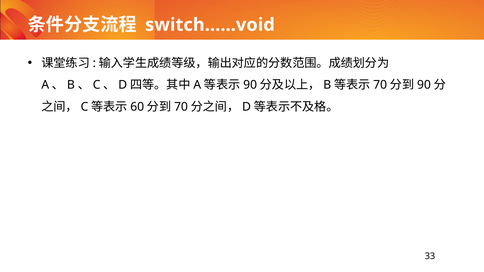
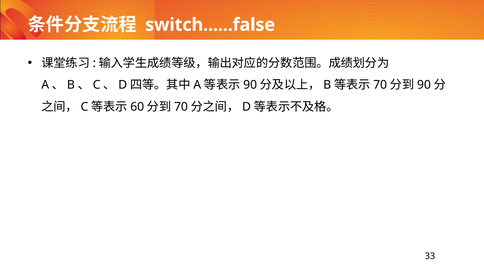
switch......void: switch......void -> switch......false (210, 25)
